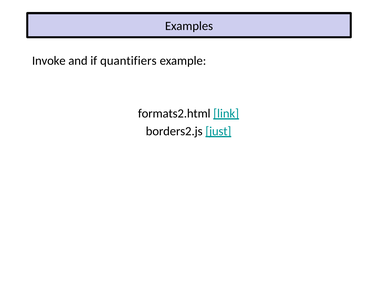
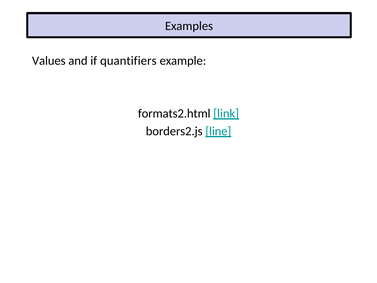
Invoke: Invoke -> Values (49, 61)
just: just -> line (218, 131)
